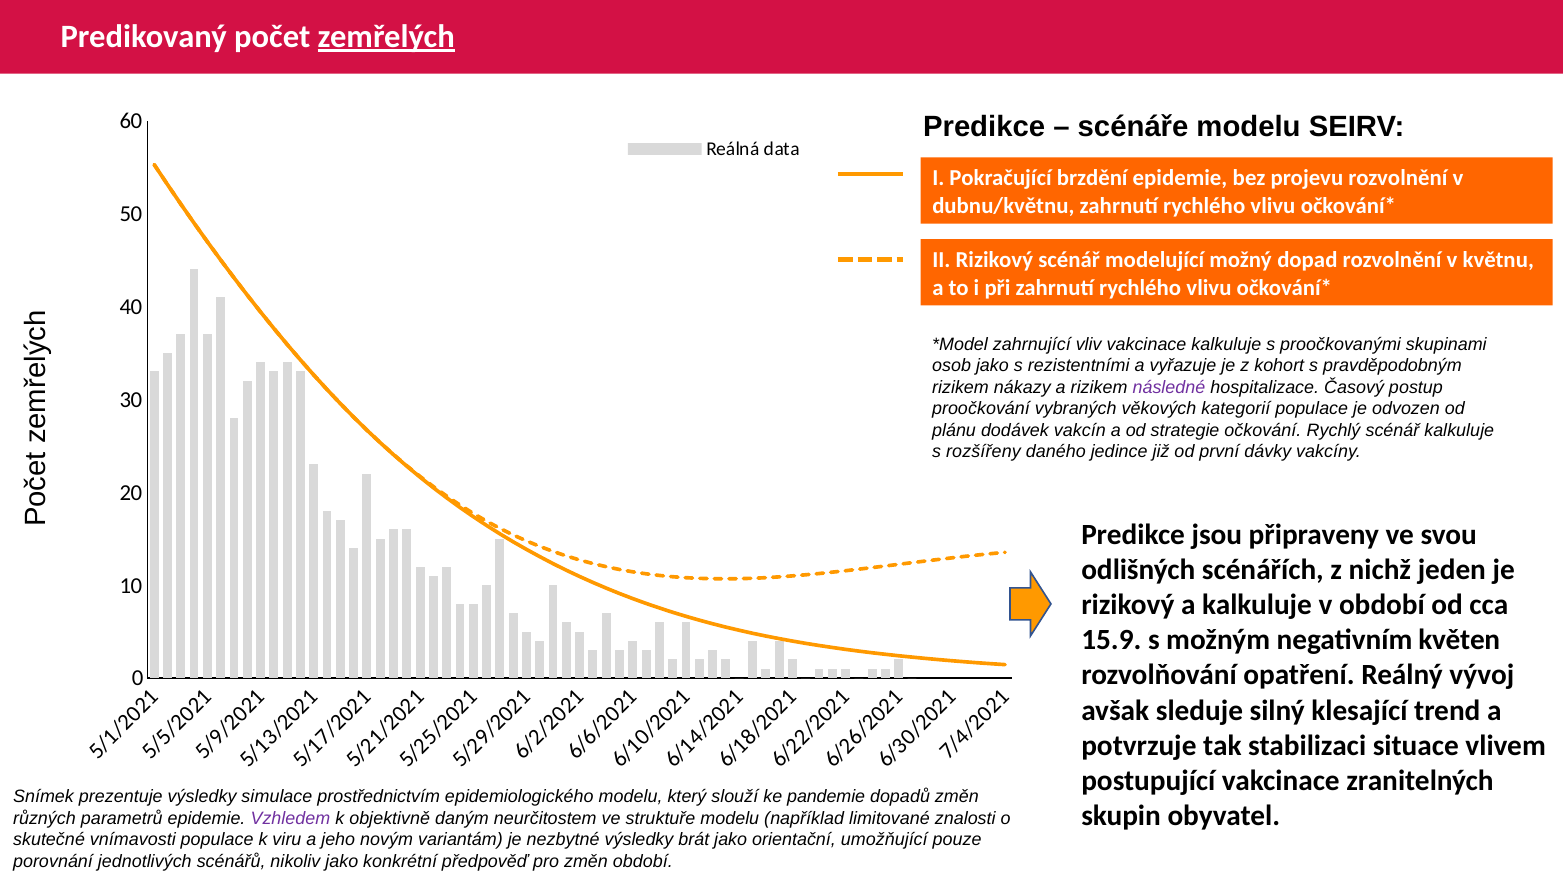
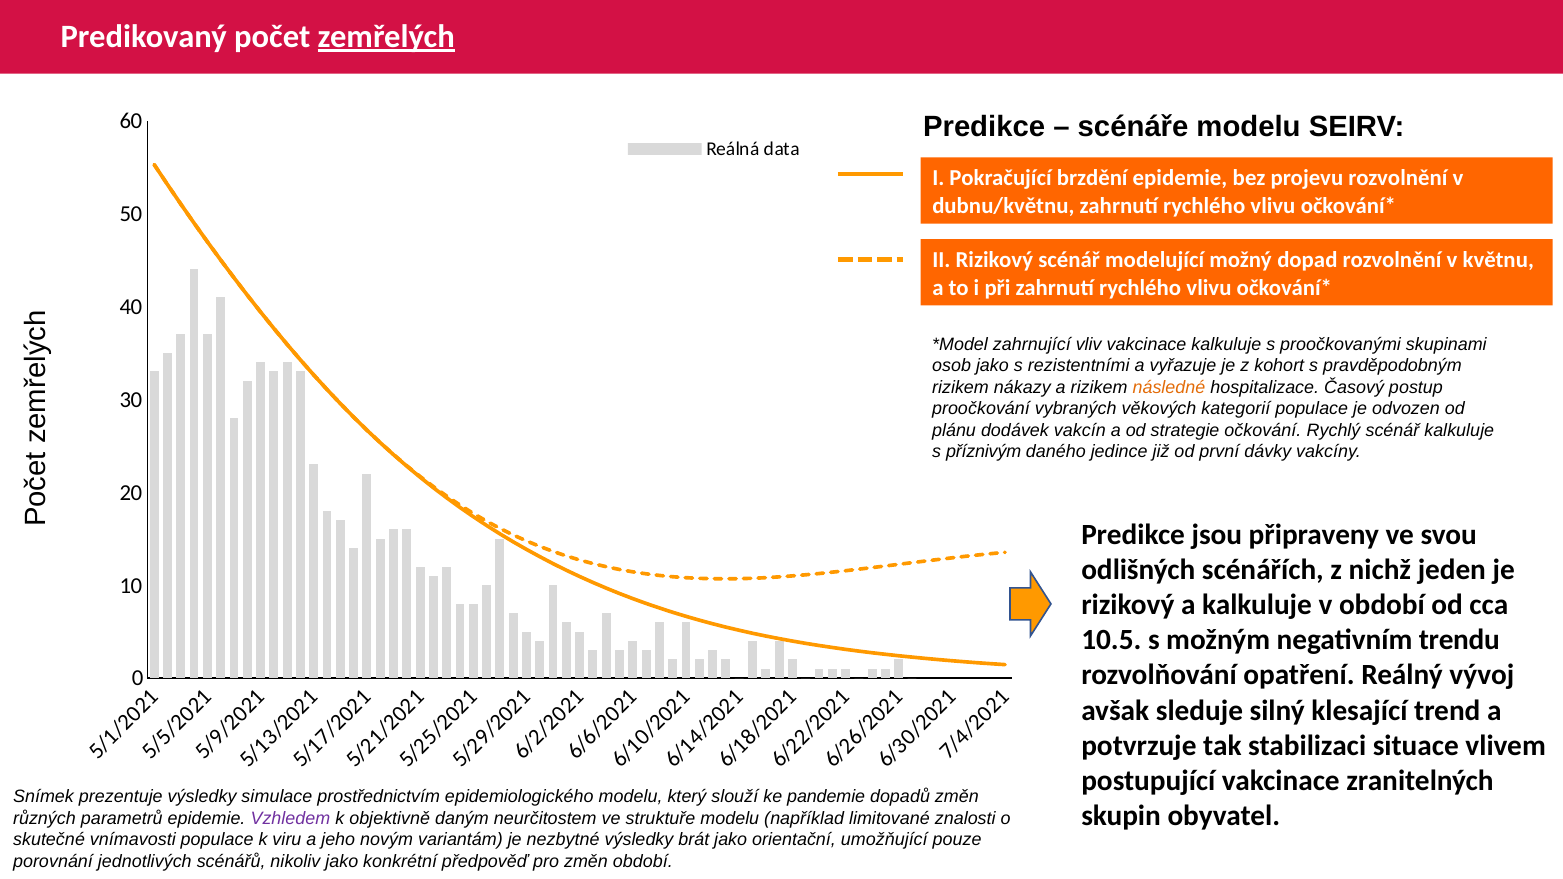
následné colour: purple -> orange (1169, 387)
rozšířeny: rozšířeny -> příznivým (984, 452)
15.9: 15.9 -> 10.5 (1111, 640)
květen: květen -> trendu (1459, 640)
